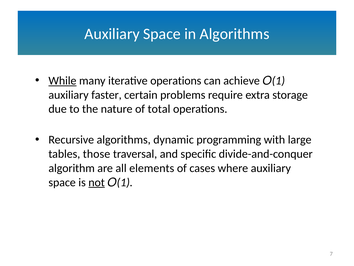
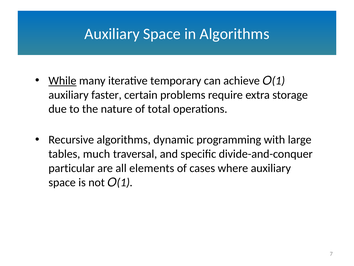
iterative operations: operations -> temporary (176, 81)
those: those -> much (97, 154)
algorithm: algorithm -> particular (72, 168)
not underline: present -> none (97, 182)
